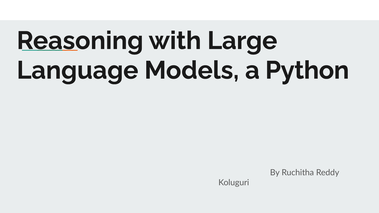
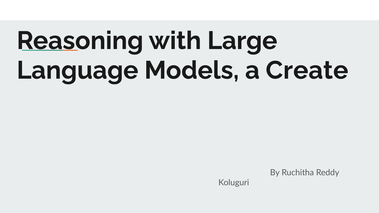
Python: Python -> Create (307, 70)
